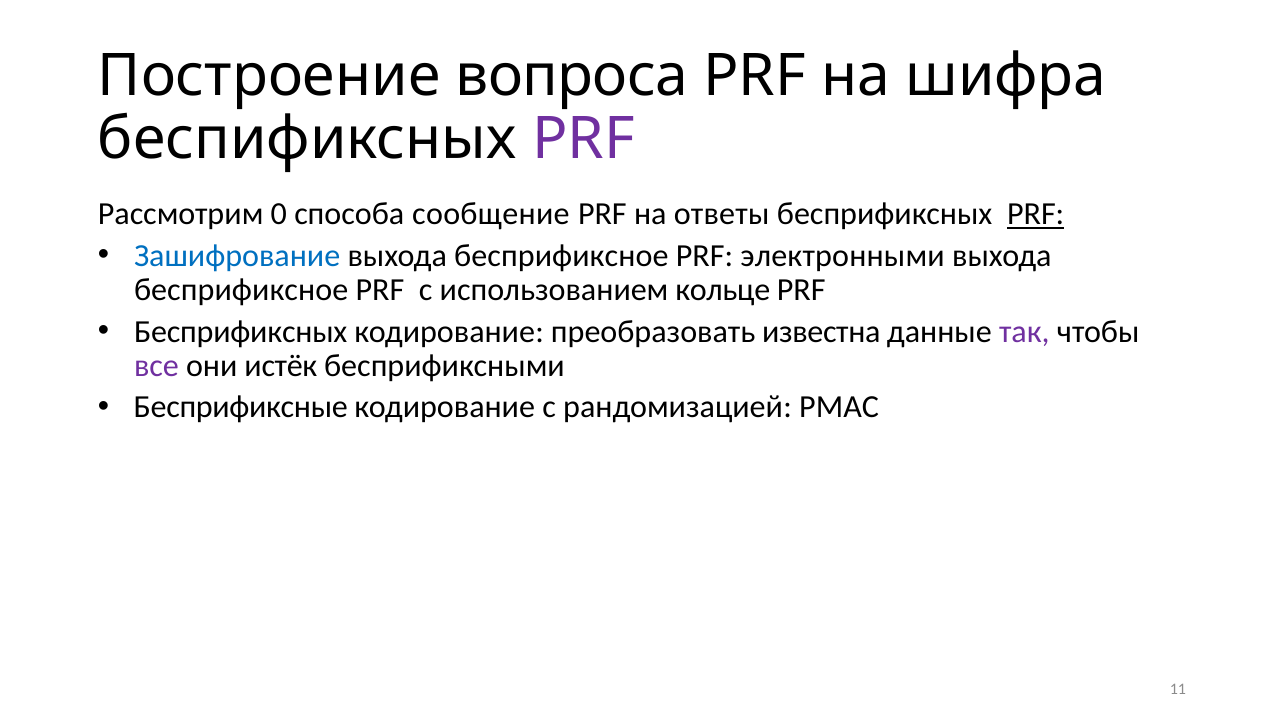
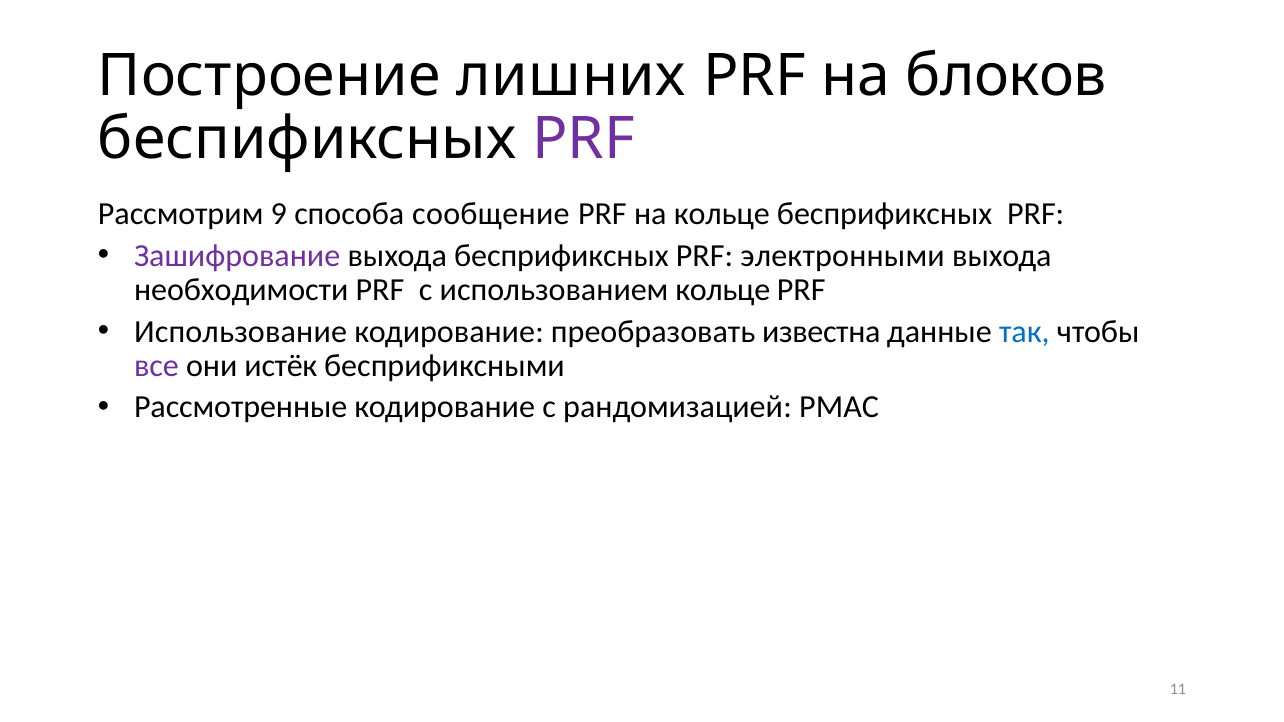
вопроса: вопроса -> лишних (571, 76)
шифра: шифра -> блоков (1006, 76)
0: 0 -> 9 (279, 214)
на ответы: ответы -> кольце (722, 214)
PRF underline: present -> none (1036, 214)
Зашифрование colour: blue -> purple (237, 256)
беспрификсное: беспрификсное -> беспрификсных (561, 256)
беспрификсное: беспрификсное -> необходимости (241, 290)
Беспрификсных: Беспрификсных -> Использование (241, 332)
так colour: purple -> blue (1024, 332)
Беспрификсные: Беспрификсные -> Рассмотренные (241, 408)
